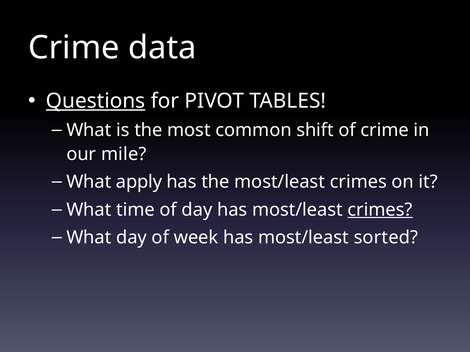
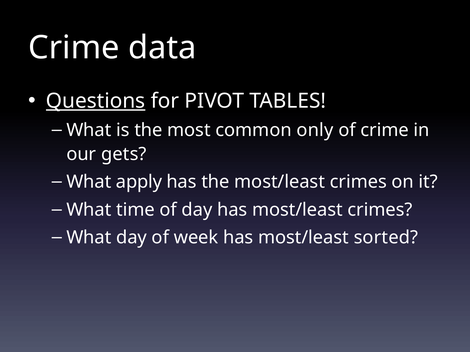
shift: shift -> only (315, 130)
mile: mile -> gets (124, 154)
crimes underline: present -> none (380, 210)
